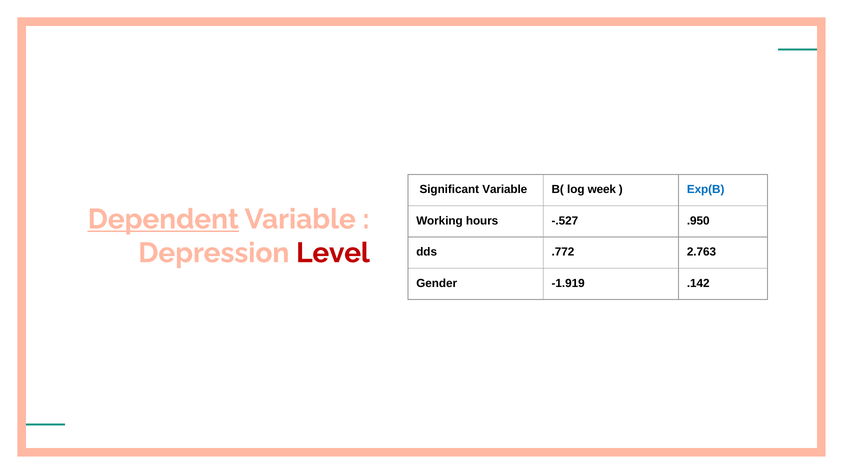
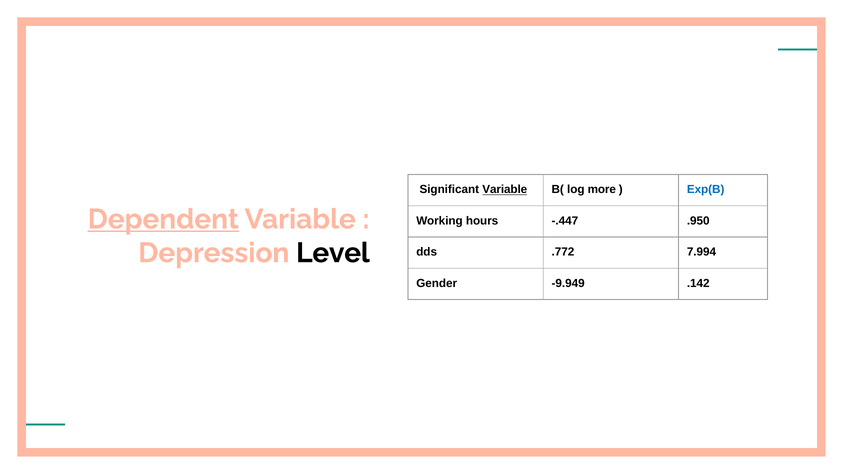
Variable underline: none -> present (505, 190)
week: week -> more (602, 190)
-.527: -.527 -> -.447 (565, 221)
Level colour: red -> black (333, 253)
2.763: 2.763 -> 7.994 (701, 252)
-1.919: -1.919 -> -9.949 (568, 283)
